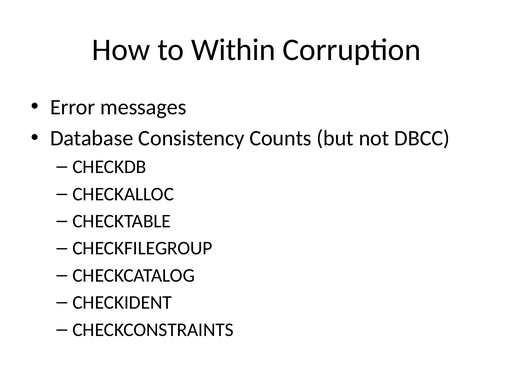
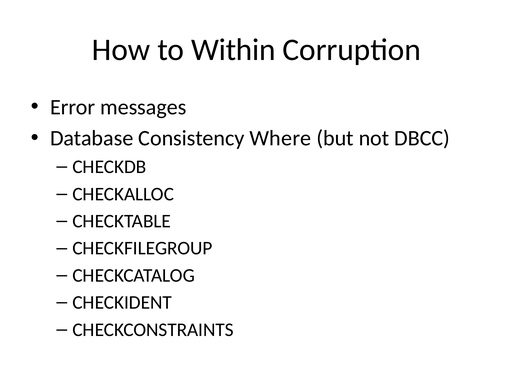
Counts: Counts -> Where (280, 138)
